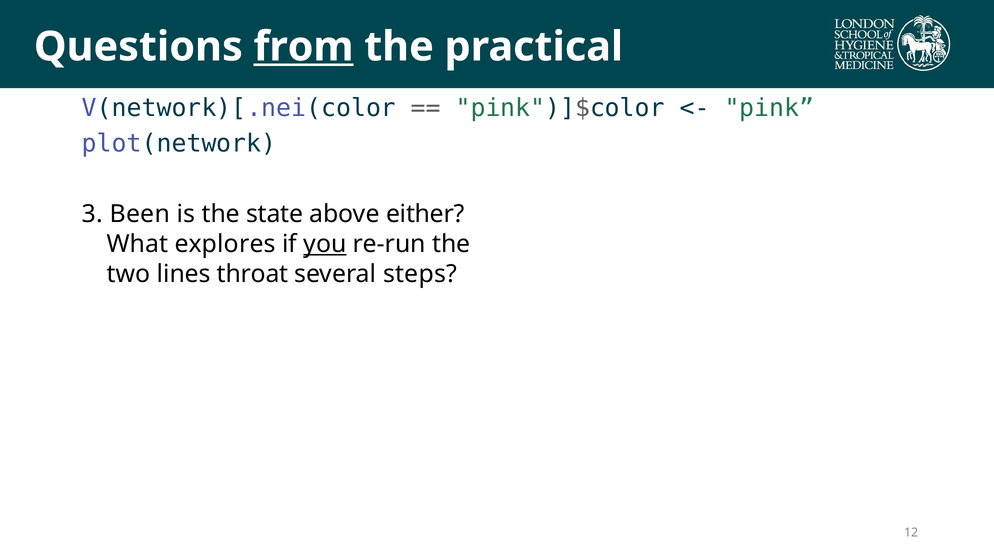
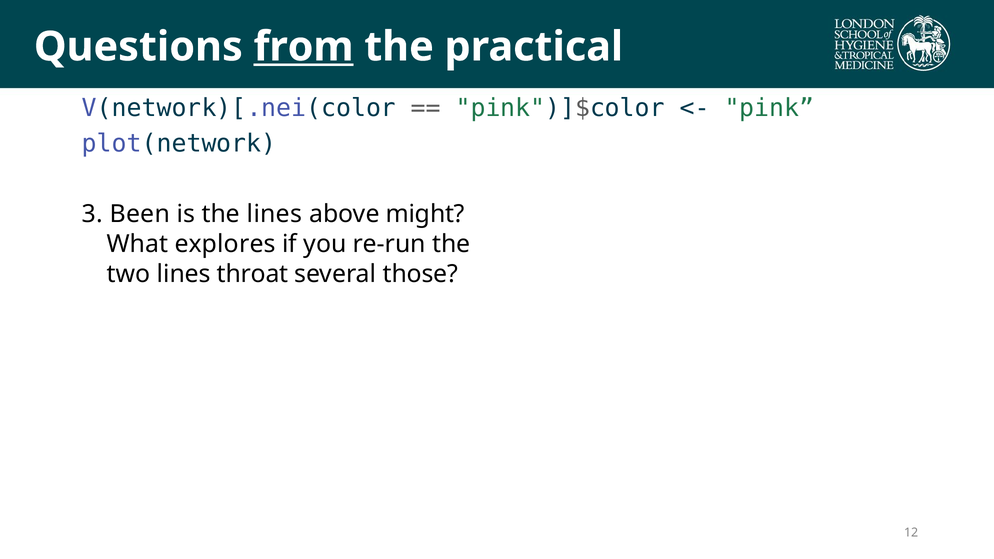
the state: state -> lines (274, 214)
either: either -> might (425, 214)
you underline: present -> none (325, 244)
steps: steps -> those (420, 274)
